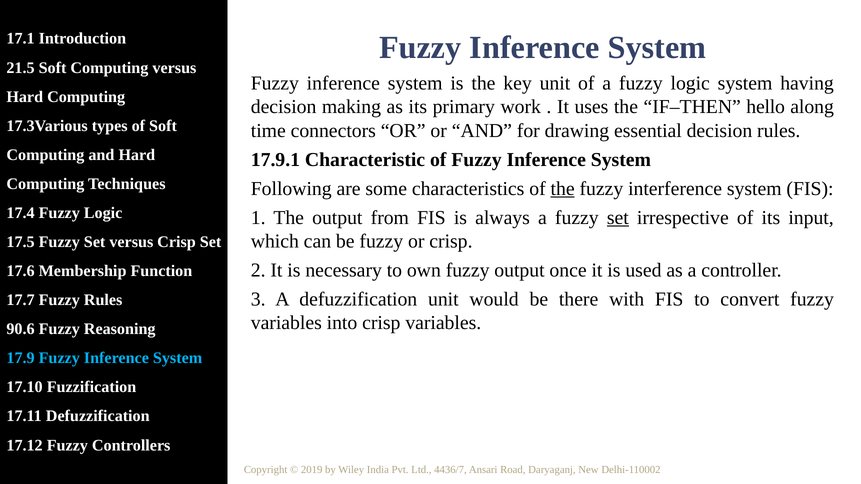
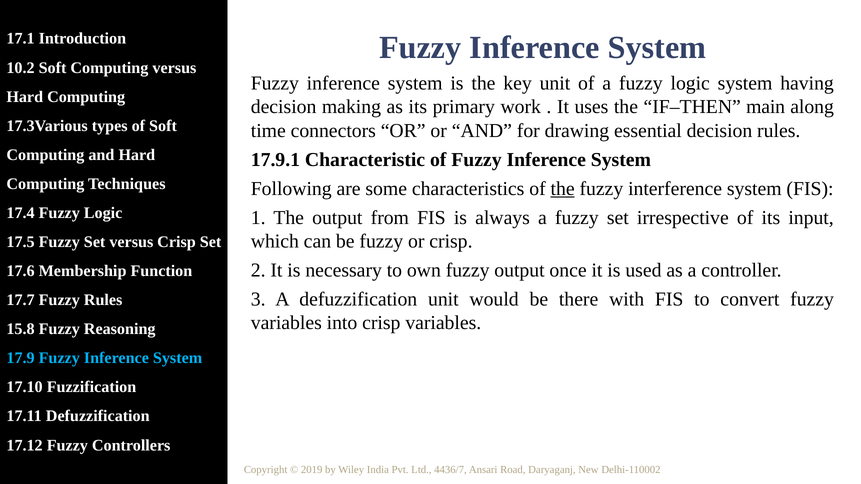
21.5: 21.5 -> 10.2 (21, 68)
hello: hello -> main (766, 107)
set underline: present -> none (618, 218)
90.6: 90.6 -> 15.8 (21, 329)
